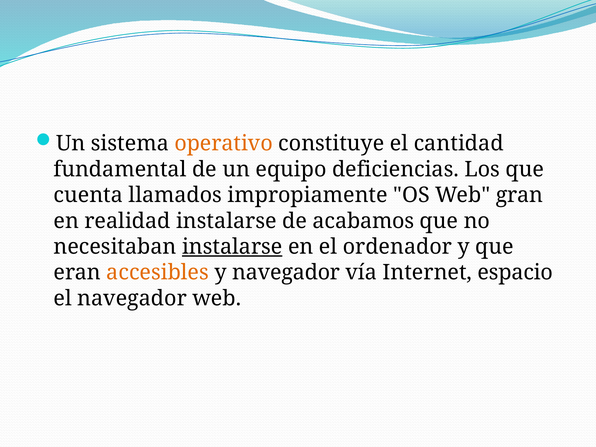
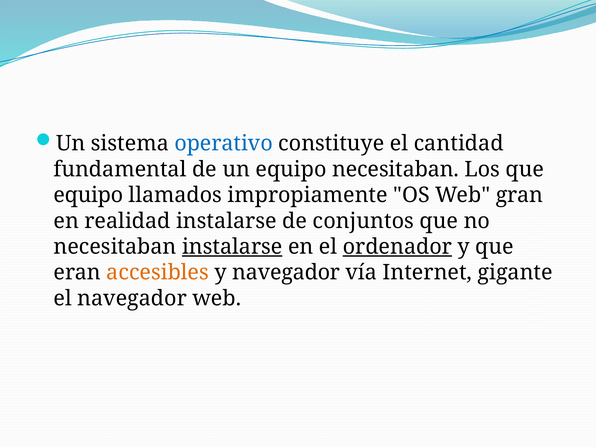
operativo colour: orange -> blue (224, 143)
equipo deficiencias: deficiencias -> necesitaban (395, 169)
cuenta: cuenta -> equipo (88, 195)
acabamos: acabamos -> conjuntos (363, 221)
ordenador underline: none -> present (397, 247)
espacio: espacio -> gigante (515, 273)
